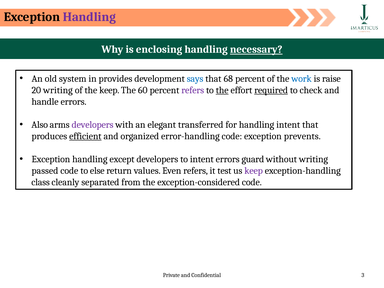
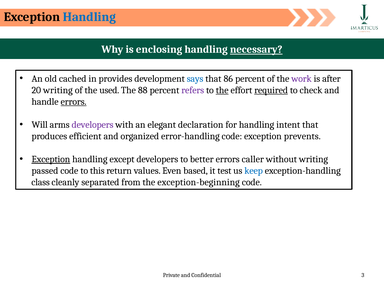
Handling colour: purple -> blue (89, 17)
system: system -> cached (73, 79)
68: 68 -> 86 (228, 79)
work colour: blue -> purple (302, 79)
raise: raise -> after (331, 79)
the keep: keep -> used (109, 90)
60: 60 -> 88 (143, 90)
errors underline: none -> present (74, 102)
Also: Also -> Will (40, 125)
transferred: transferred -> declaration (201, 125)
efficient underline: present -> none (85, 136)
Exception underline: none -> present (51, 159)
to intent: intent -> better (202, 159)
guard: guard -> caller (253, 159)
else: else -> this (97, 171)
Even refers: refers -> based (196, 171)
keep colour: purple -> blue (254, 171)
exception-considered: exception-considered -> exception-beginning (199, 182)
